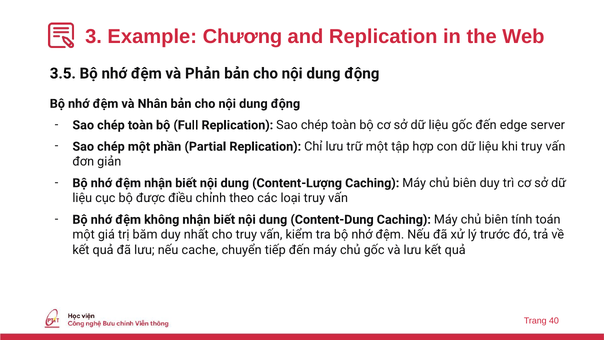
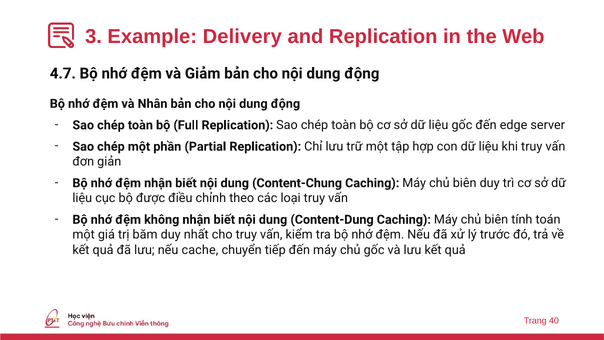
Chương: Chương -> Delivery (242, 36)
3.5: 3.5 -> 4.7 (63, 73)
Phản: Phản -> Giảm (203, 73)
Content-Lượng: Content-Lượng -> Content-Chung (297, 183)
